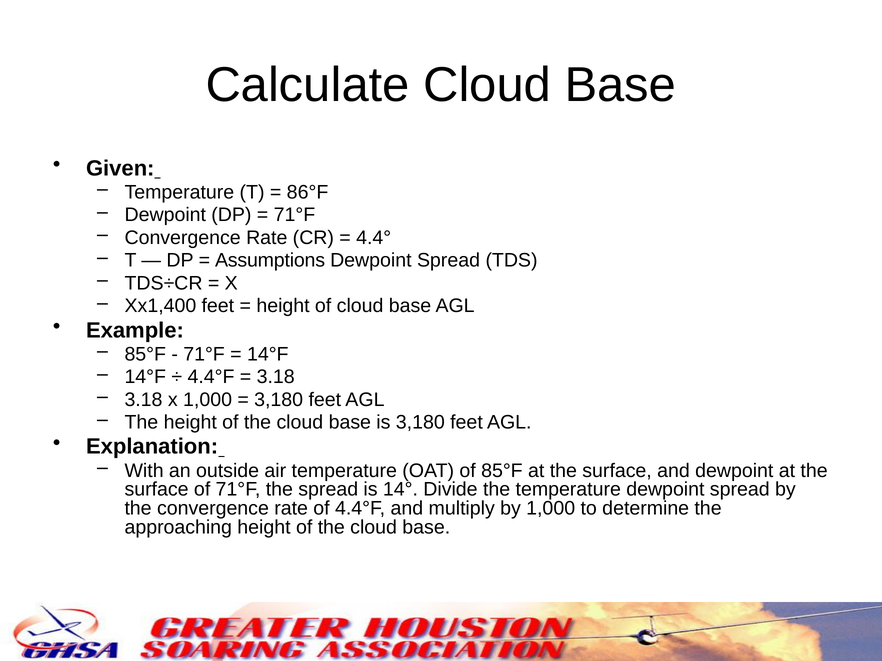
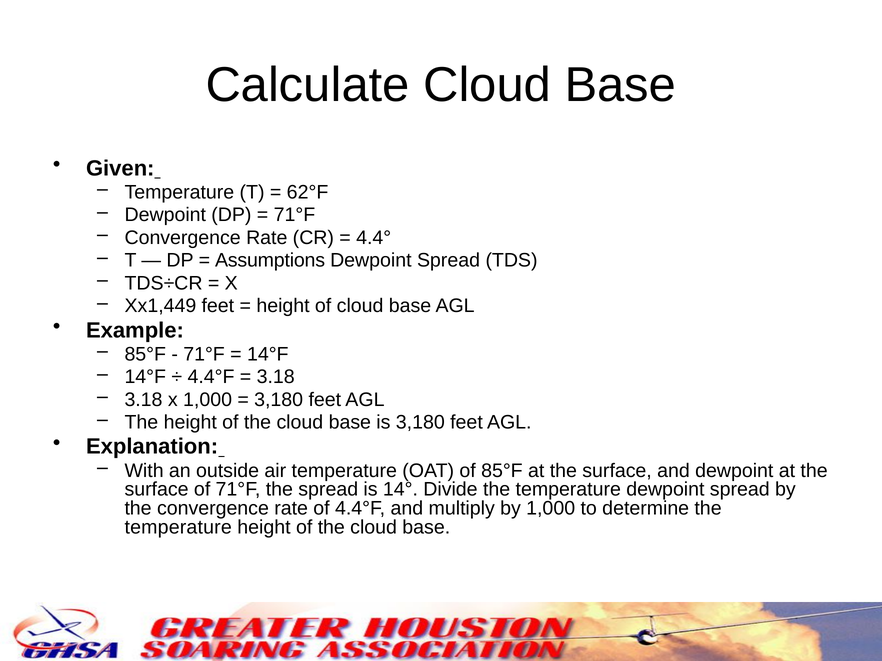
86°F: 86°F -> 62°F (308, 192)
Xx1,400: Xx1,400 -> Xx1,449 (160, 306)
approaching: approaching -> temperature (178, 528)
